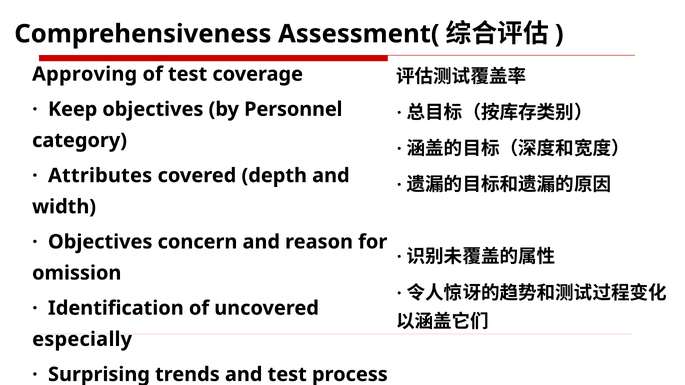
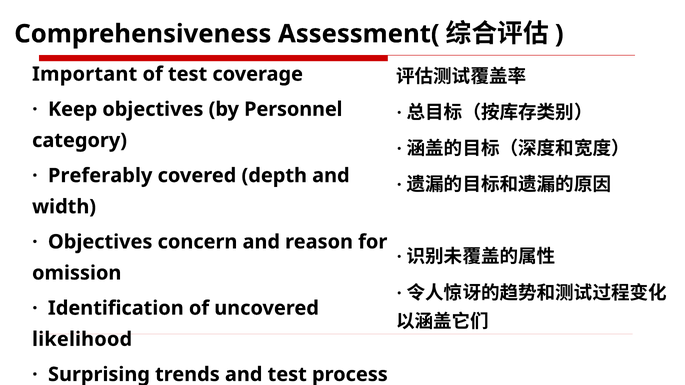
Approving: Approving -> Important (85, 74)
Attributes: Attributes -> Preferably (100, 176)
especially: especially -> likelihood (82, 340)
